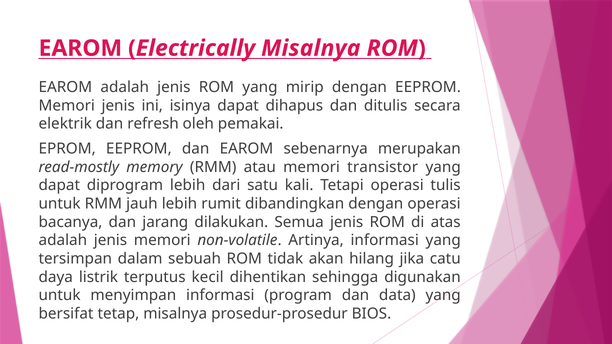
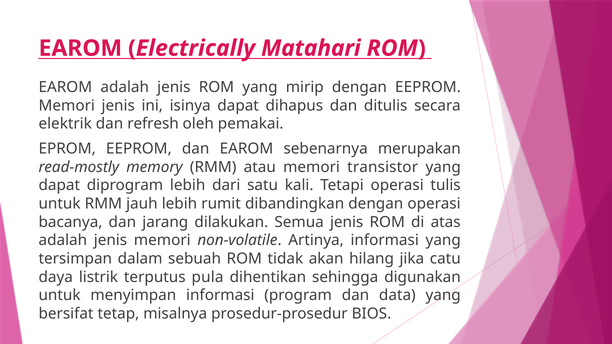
Electrically Misalnya: Misalnya -> Matahari (311, 48)
kecil: kecil -> pula (208, 277)
